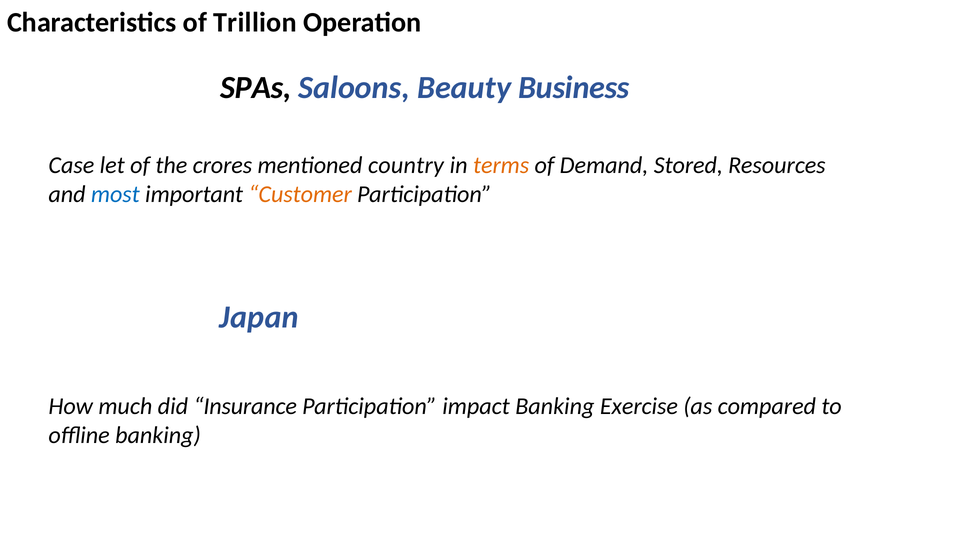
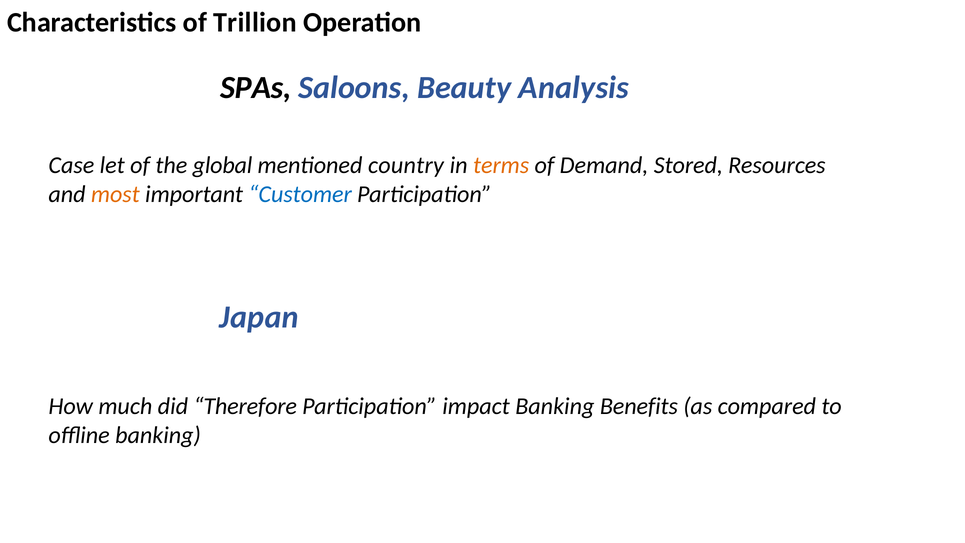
Business: Business -> Analysis (574, 88)
crores: crores -> global (223, 165)
most colour: blue -> orange (115, 194)
Customer colour: orange -> blue (300, 194)
Insurance: Insurance -> Therefore (245, 406)
Exercise: Exercise -> Benefits (639, 406)
